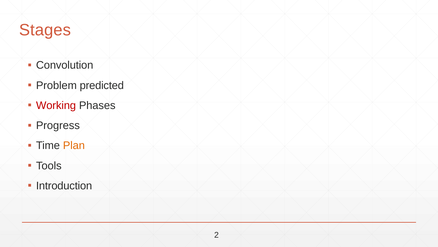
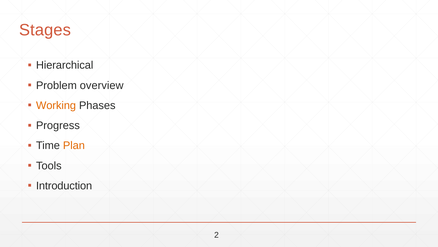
Convolution: Convolution -> Hierarchical (65, 65)
predicted: predicted -> overview (102, 85)
Working colour: red -> orange (56, 105)
